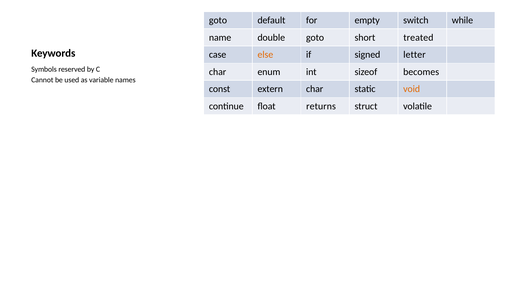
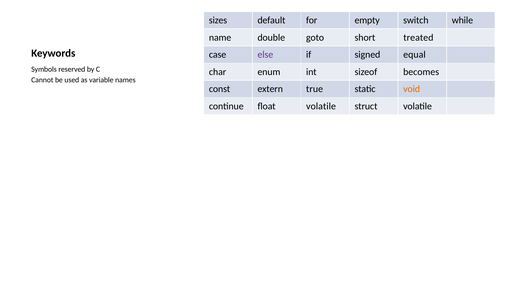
goto: goto -> sizes (218, 20)
else colour: orange -> purple (265, 55)
letter: letter -> equal (414, 55)
extern char: char -> true (315, 89)
float returns: returns -> volatile (321, 106)
